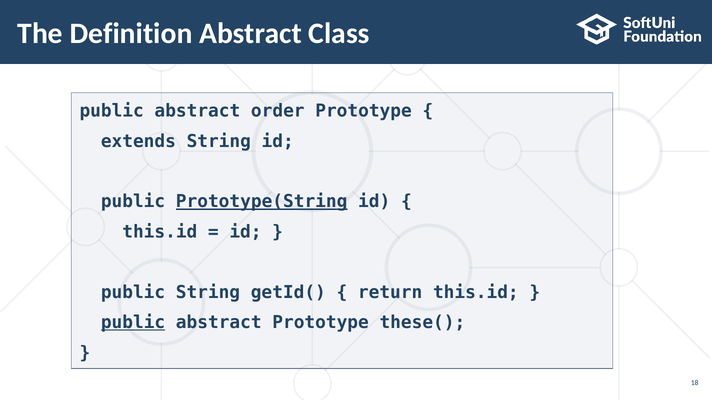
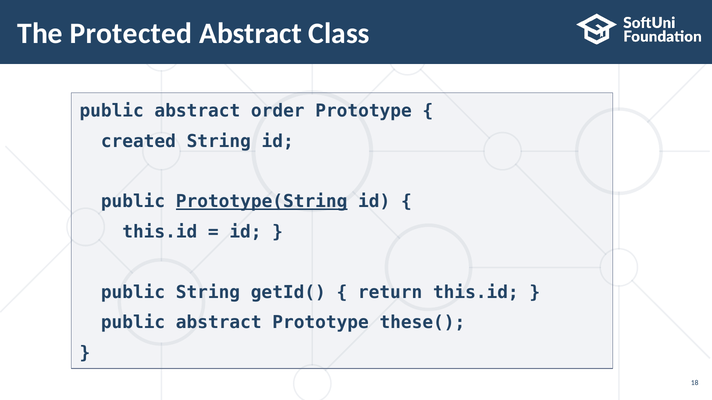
Definition: Definition -> Protected (131, 34)
extends: extends -> created (138, 141)
public underline: present -> none (133, 323)
